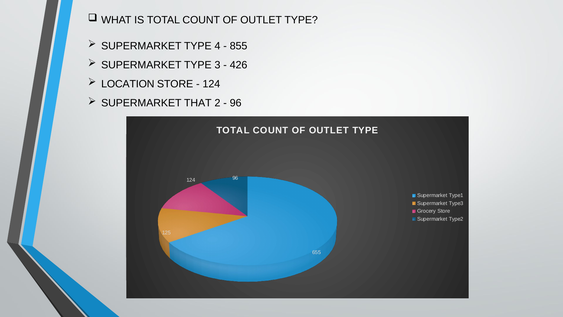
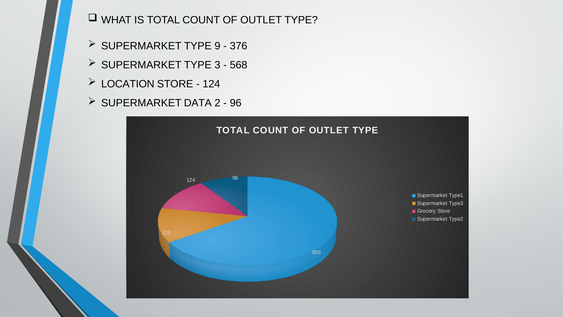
4: 4 -> 9 (217, 46)
855: 855 -> 376 (239, 46)
426: 426 -> 568 (239, 65)
THAT: THAT -> DATA (198, 103)
